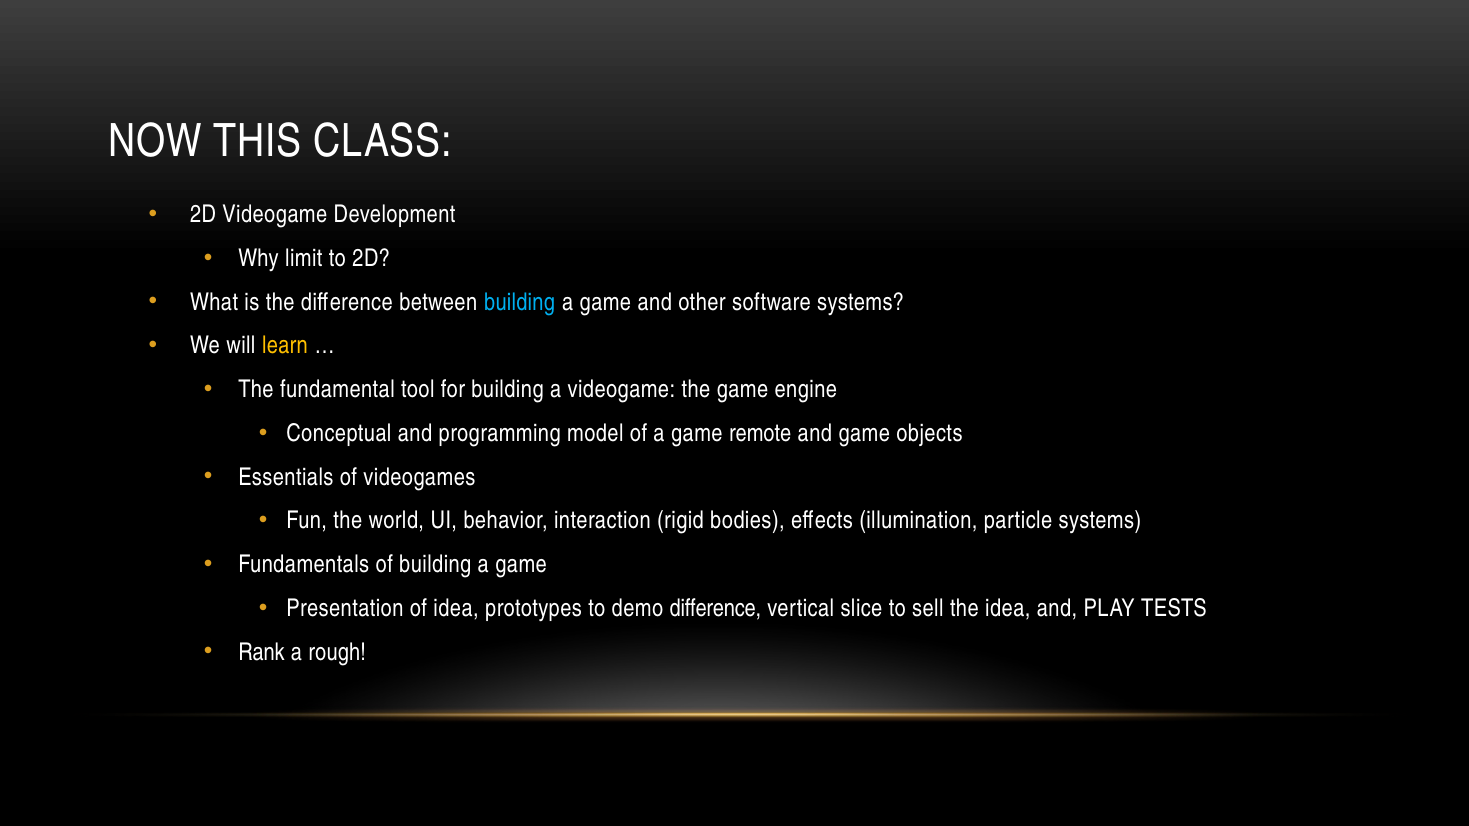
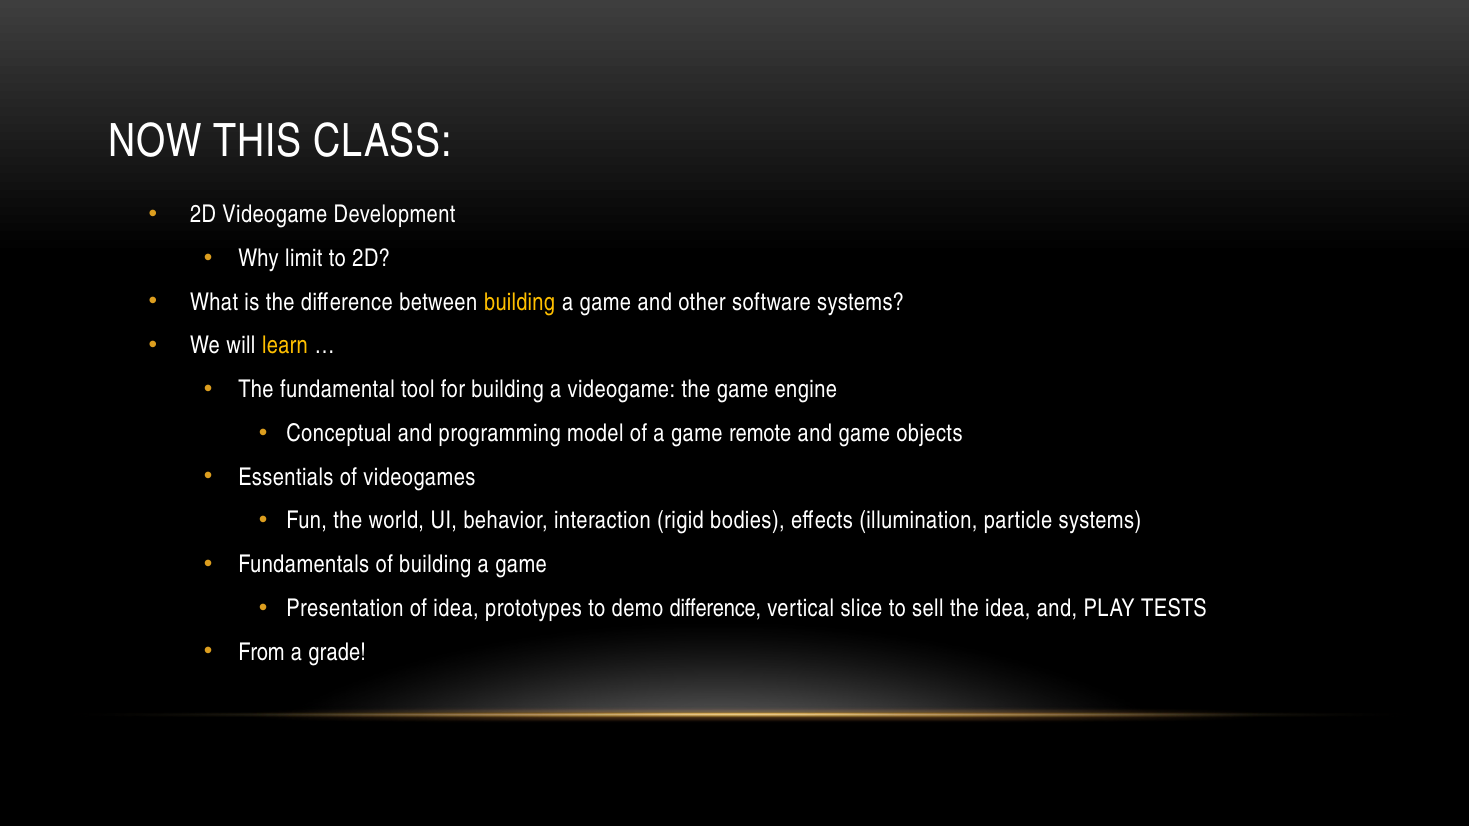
building colour: light blue -> yellow (520, 302)
Rank: Rank -> From (261, 652)
rough: rough -> grade (337, 652)
